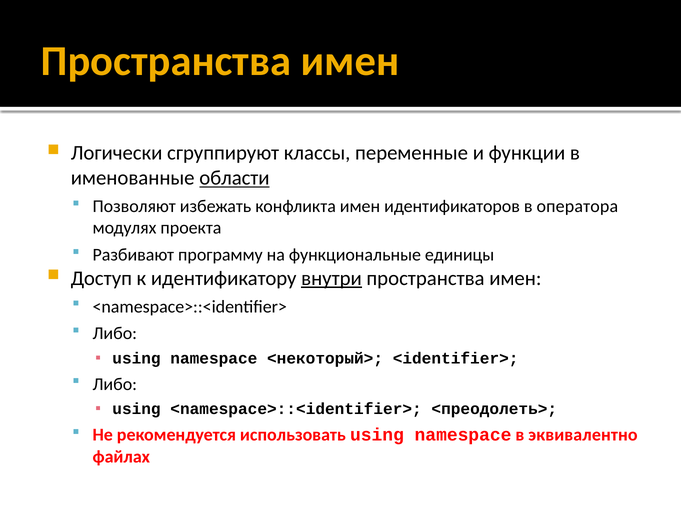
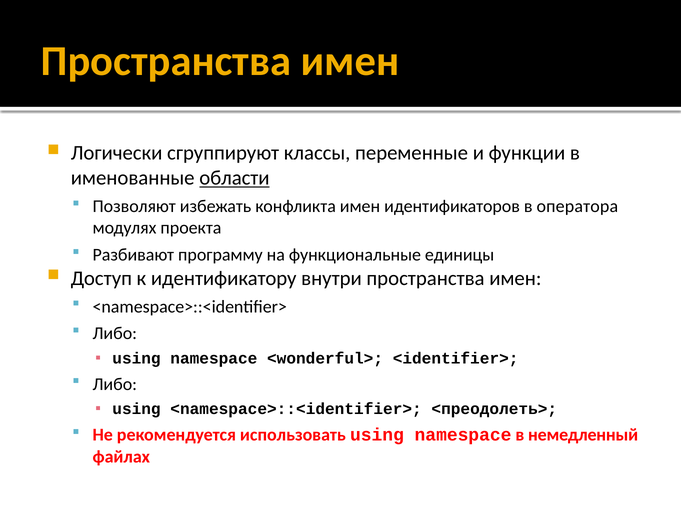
внутри underline: present -> none (332, 278)
<некоторый>: <некоторый> -> <wonderful> (325, 358)
эквивалентно: эквивалентно -> немедленный (583, 435)
